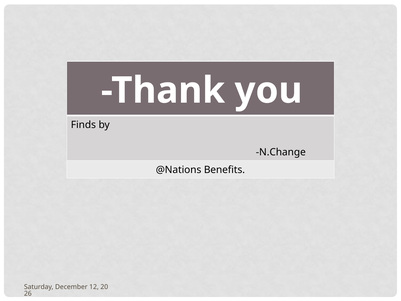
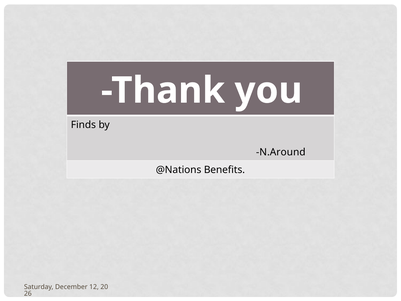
N.Change: N.Change -> N.Around (281, 152)
